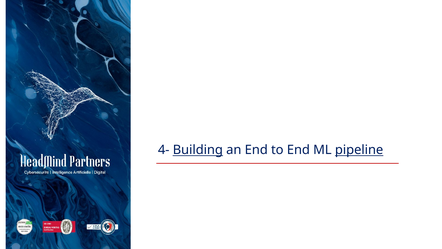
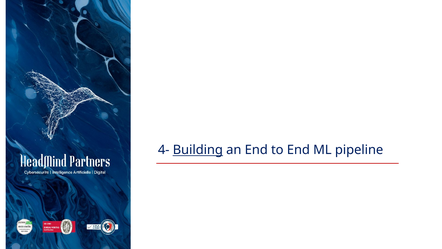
pipeline underline: present -> none (359, 150)
